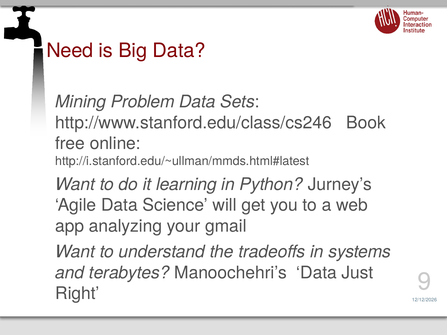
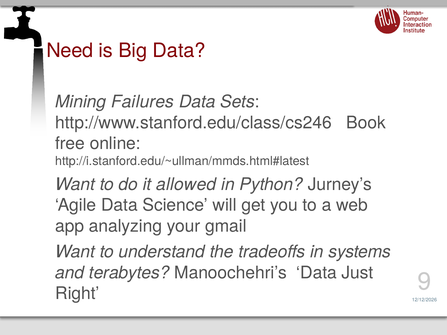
Problem: Problem -> Failures (143, 102)
learning: learning -> allowed (186, 184)
